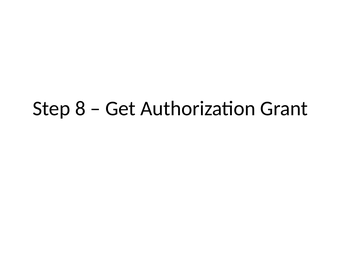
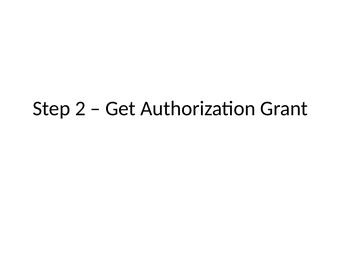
8: 8 -> 2 (80, 108)
